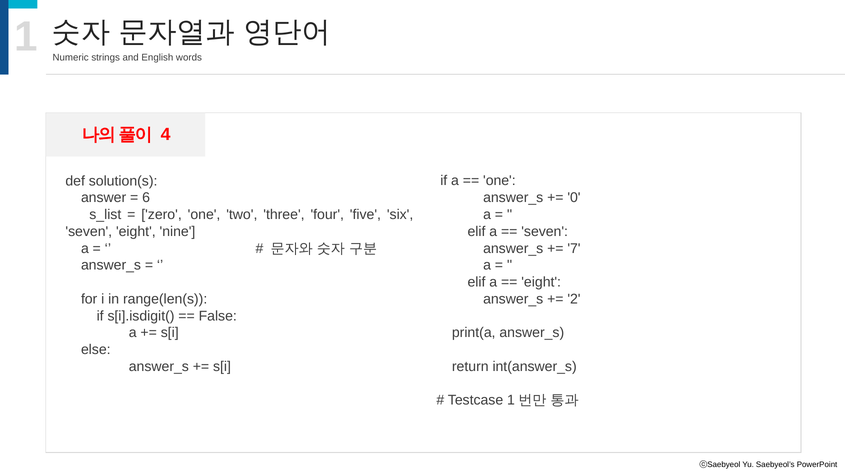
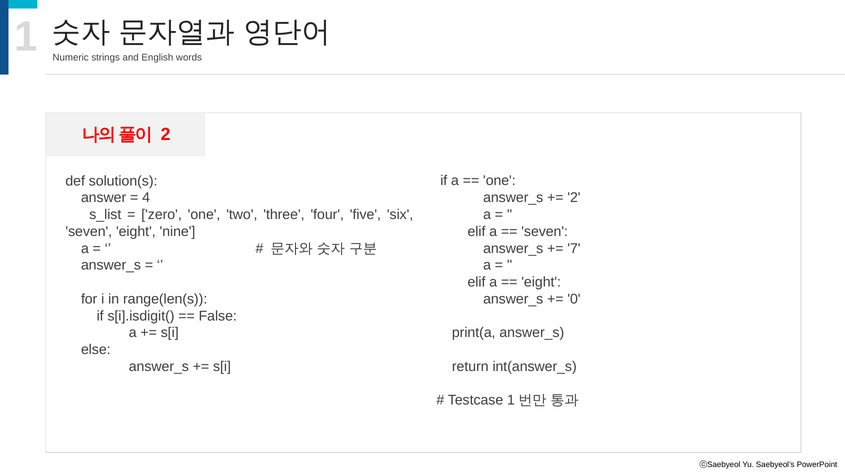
4: 4 -> 2 (166, 134)
0: 0 -> 2 (574, 198)
6: 6 -> 4 (146, 198)
2: 2 -> 0 (574, 299)
